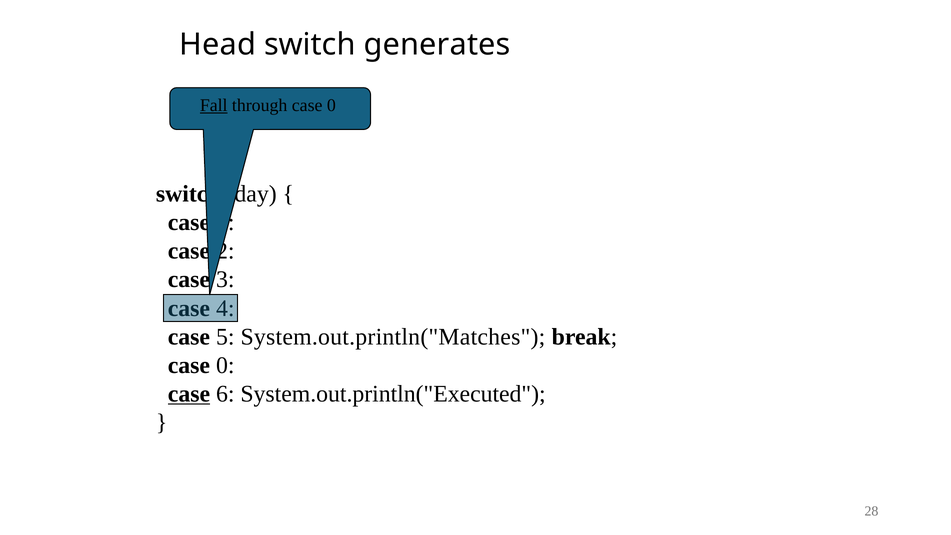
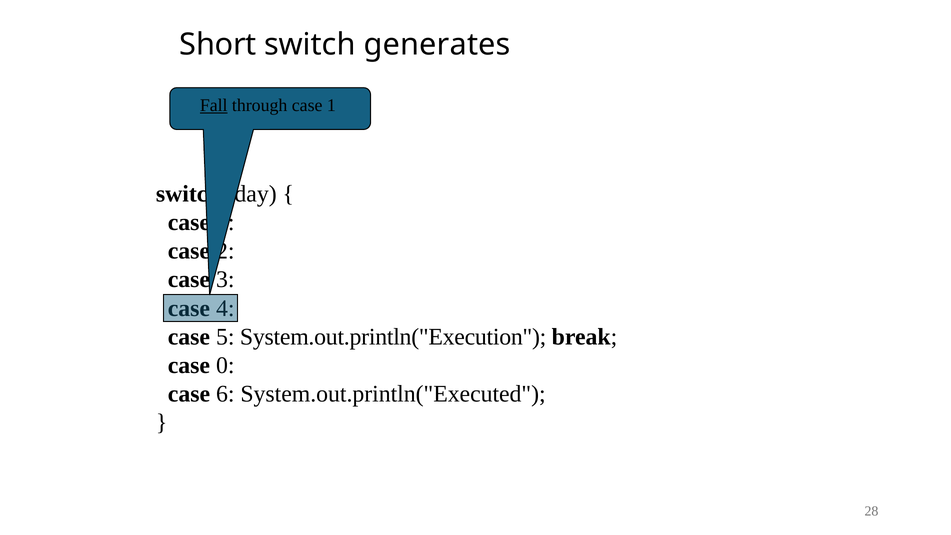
Head: Head -> Short (218, 45)
through case 0: 0 -> 1 (331, 105)
System.out.println("Matches: System.out.println("Matches -> System.out.println("Execution (393, 337)
case underline: present -> none (189, 394)
